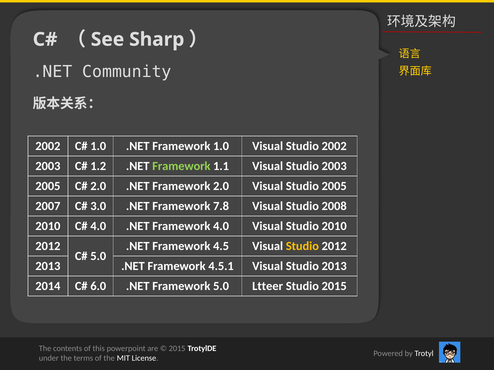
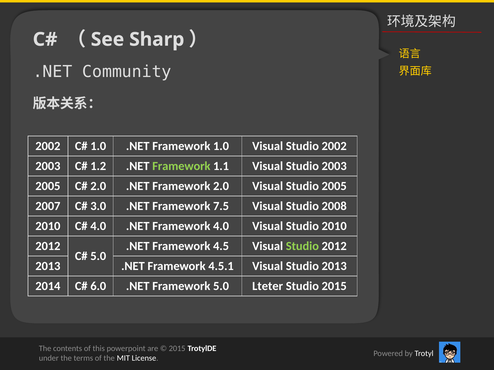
7.8: 7.8 -> 7.5 (221, 206)
Studio colour: yellow -> light green (302, 247)
Ltteer: Ltteer -> Lteter (268, 287)
